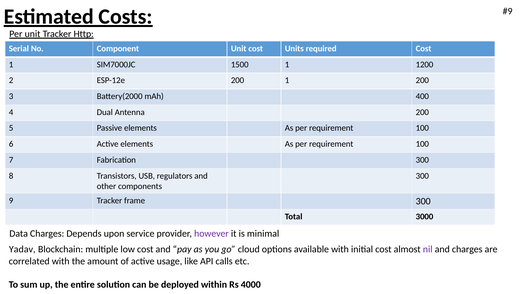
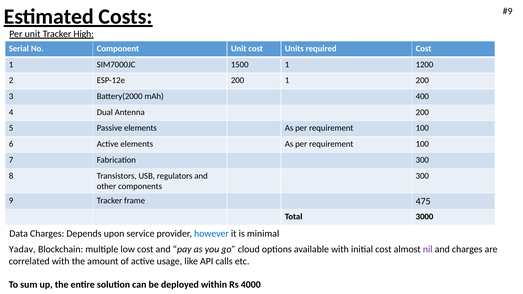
Http: Http -> High (84, 34)
frame 300: 300 -> 475 (423, 201)
however colour: purple -> blue (211, 234)
